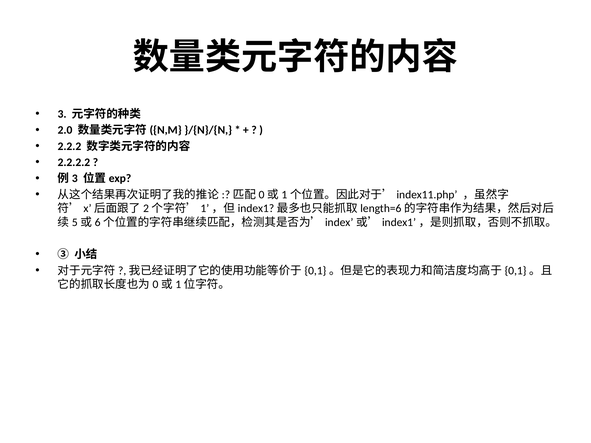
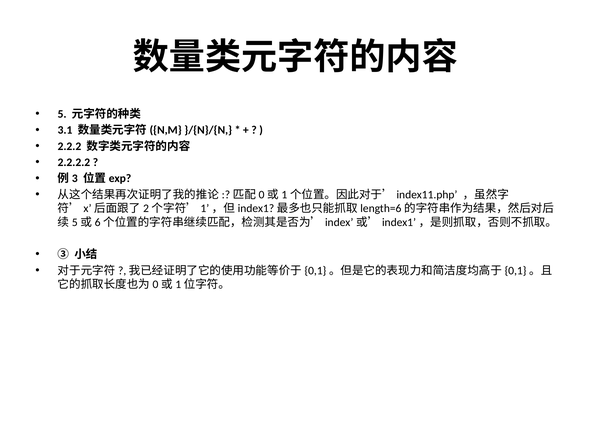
3: 3 -> 5 (62, 114)
2.0: 2.0 -> 3.1 (65, 130)
